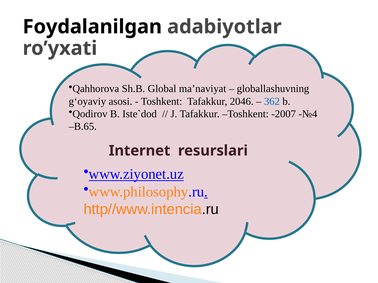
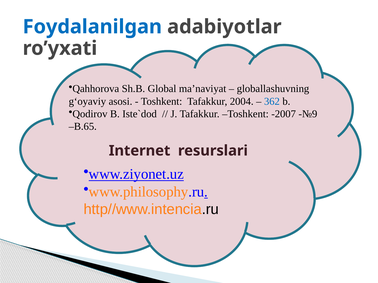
Foydalanilgan colour: black -> blue (92, 27)
2046: 2046 -> 2004 (242, 102)
-№4: -№4 -> -№9 (308, 114)
